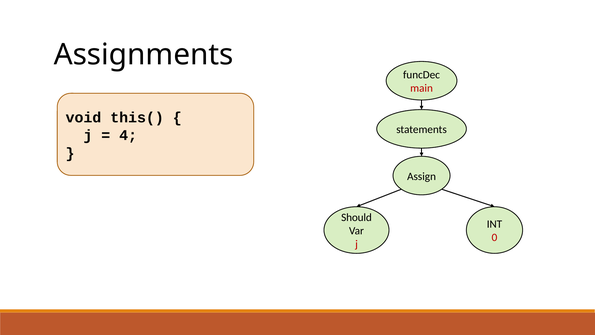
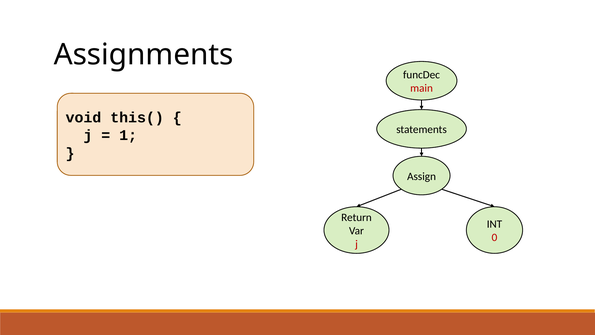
4: 4 -> 1 (128, 135)
Should: Should -> Return (356, 217)
